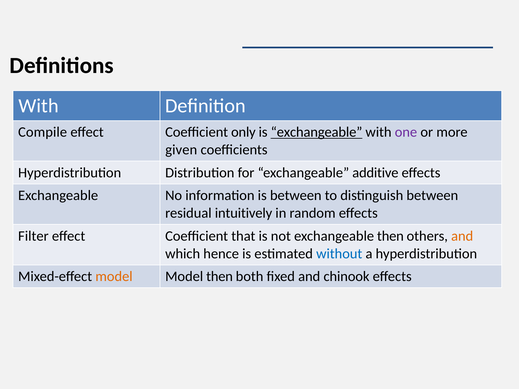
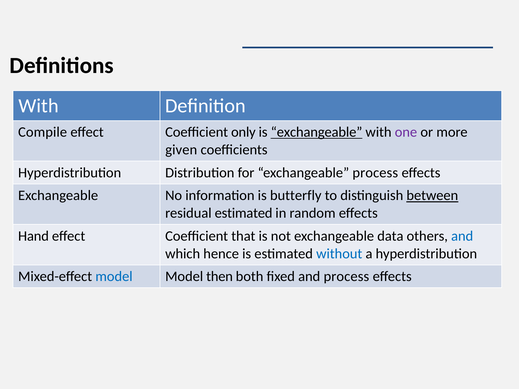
exchangeable additive: additive -> process (375, 173)
is between: between -> butterfly (296, 196)
between underline: none -> present (432, 196)
residual intuitively: intuitively -> estimated (244, 213)
Filter: Filter -> Hand (34, 236)
exchangeable then: then -> data (390, 236)
and colour: orange -> blue (462, 236)
model colour: orange -> blue (114, 277)
and chinook: chinook -> process (346, 277)
